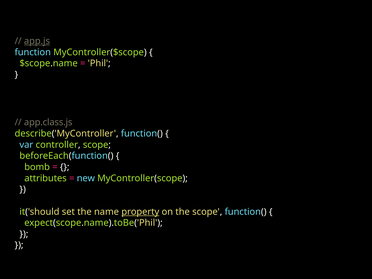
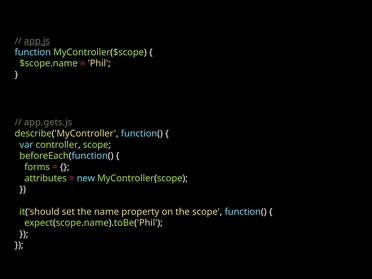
app.class.js: app.class.js -> app.gets.js (48, 122)
bomb: bomb -> forms (37, 167)
property underline: present -> none (140, 212)
